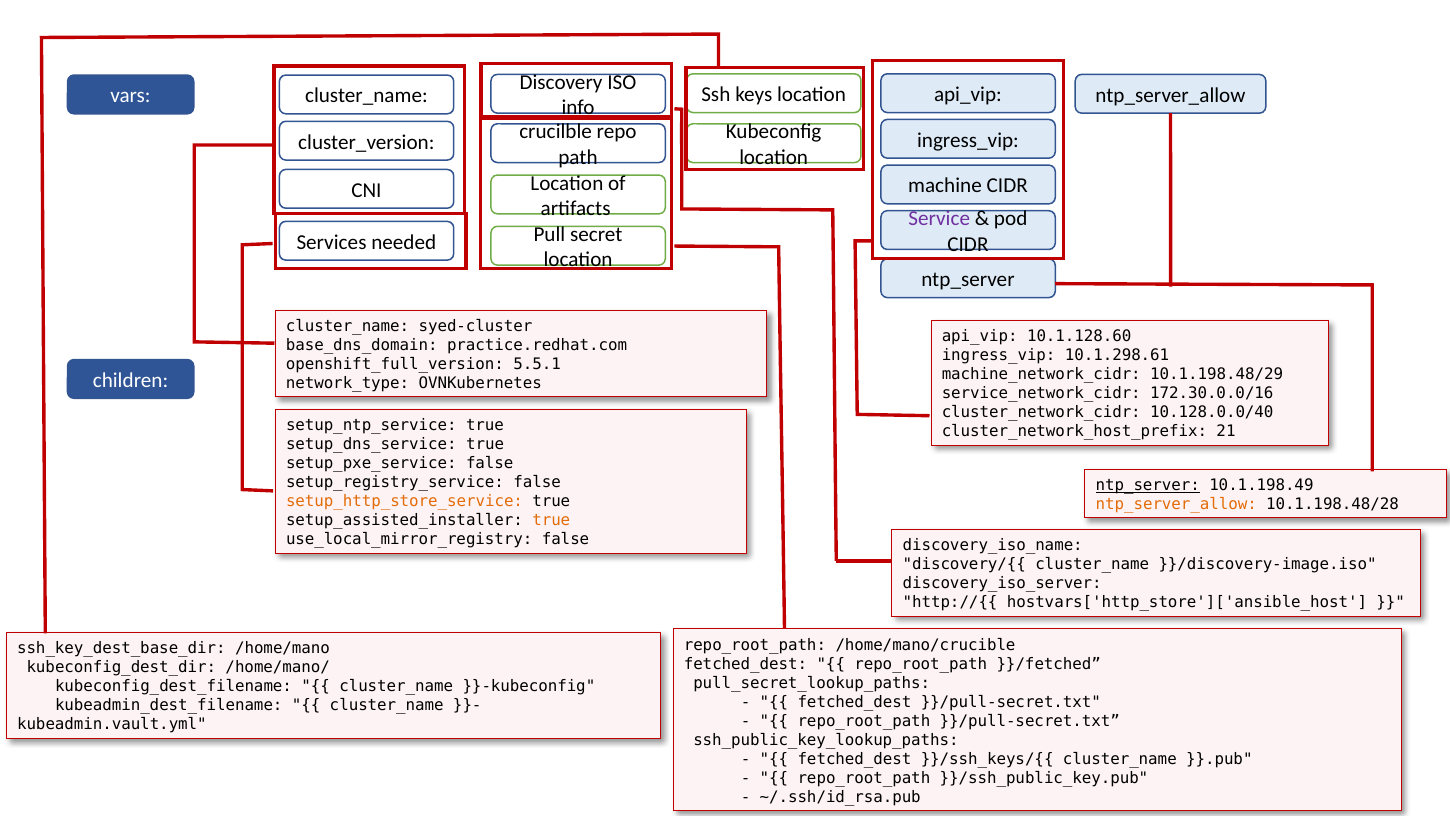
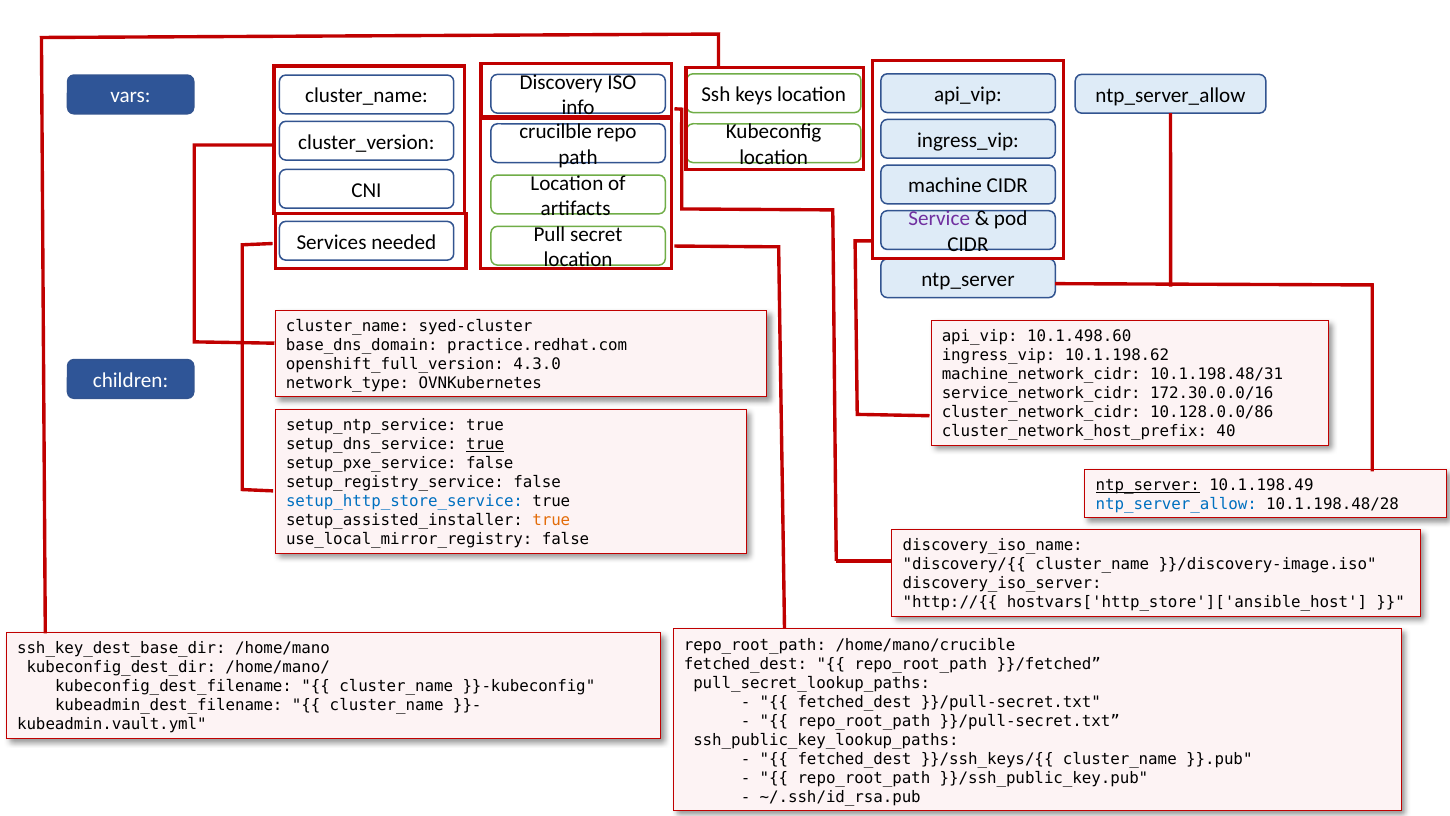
10.1.128.60: 10.1.128.60 -> 10.1.498.60 (1079, 336)
10.1.298.61: 10.1.298.61 -> 10.1.198.62 (1117, 355)
5.5.1: 5.5.1 -> 4.3.0 (537, 364)
10.1.198.48/29: 10.1.198.48/29 -> 10.1.198.48/31 (1217, 374)
10.128.0.0/40: 10.128.0.0/40 -> 10.128.0.0/86 (1212, 412)
21: 21 -> 40 (1226, 431)
true underline: none -> present (485, 444)
setup_http_store_service colour: orange -> blue (405, 501)
ntp_server_allow colour: orange -> blue (1176, 504)
